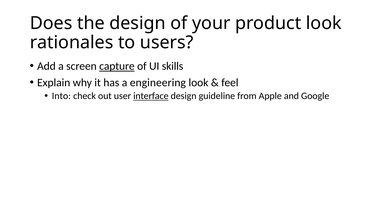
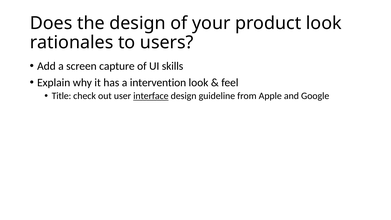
capture underline: present -> none (117, 66)
engineering: engineering -> intervention (158, 83)
Into: Into -> Title (61, 96)
